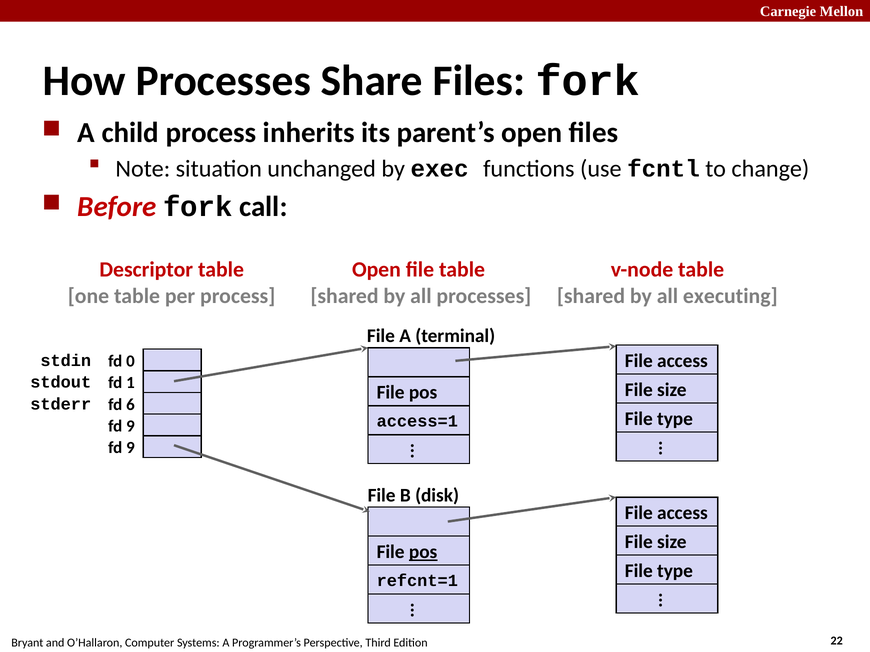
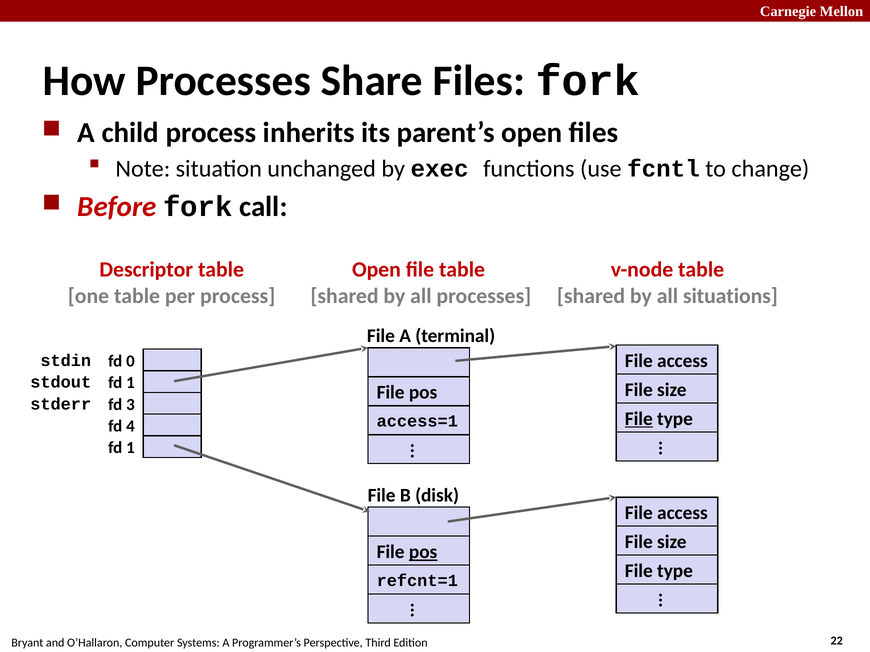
executing: executing -> situations (730, 296)
6: 6 -> 3 (130, 405)
File underline: none -> present (639, 419)
9: 9 -> 4 (130, 427)
9: 9 -> 1 (130, 448)
